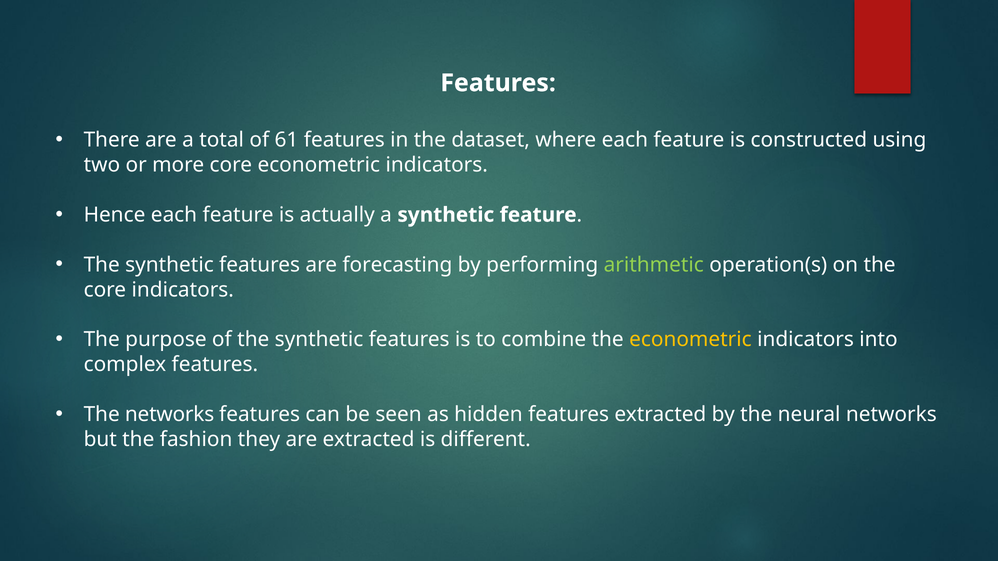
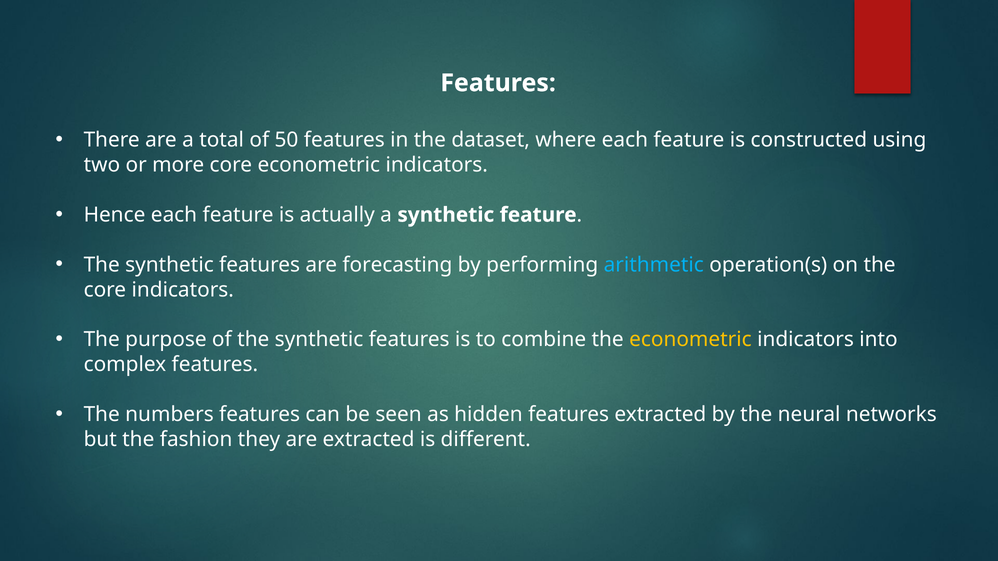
61: 61 -> 50 (286, 140)
arithmetic colour: light green -> light blue (654, 265)
The networks: networks -> numbers (169, 415)
